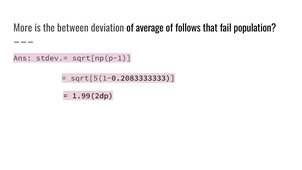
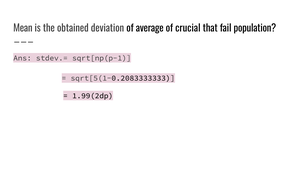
More: More -> Mean (23, 28)
between: between -> obtained (73, 28)
follows: follows -> crucial (188, 28)
